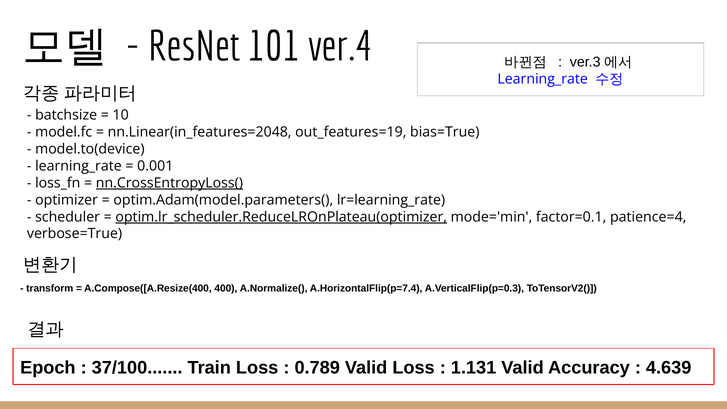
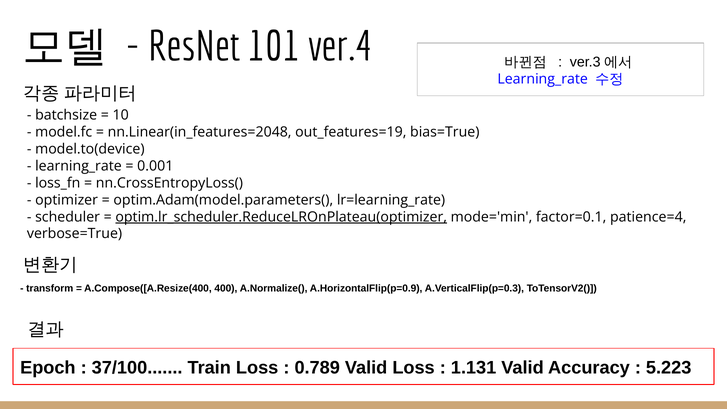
nn.CrossEntropyLoss( underline: present -> none (169, 183)
A.HorizontalFlip(p=7.4: A.HorizontalFlip(p=7.4 -> A.HorizontalFlip(p=0.9 (366, 288)
4.639: 4.639 -> 5.223 (669, 368)
